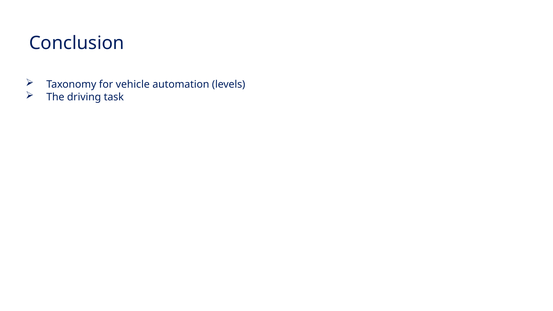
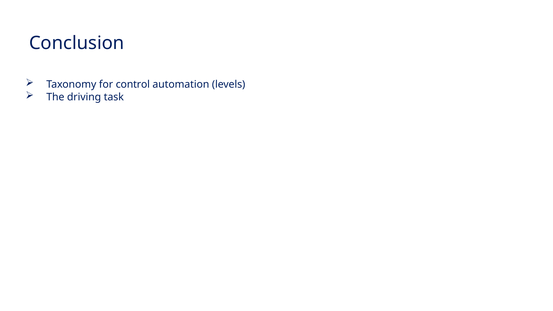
vehicle: vehicle -> control (133, 85)
